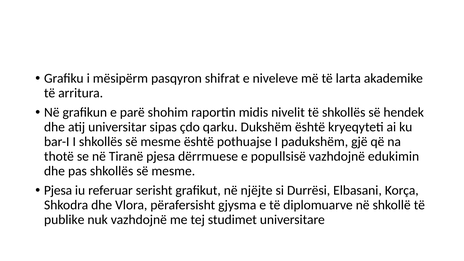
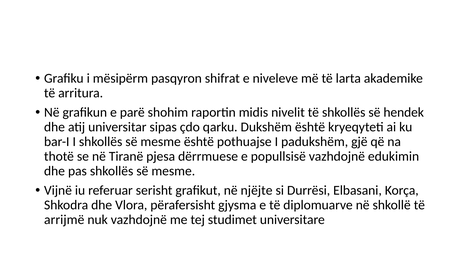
Pjesa: Pjesa -> Vijnë (58, 190)
publike: publike -> arrijmë (64, 220)
